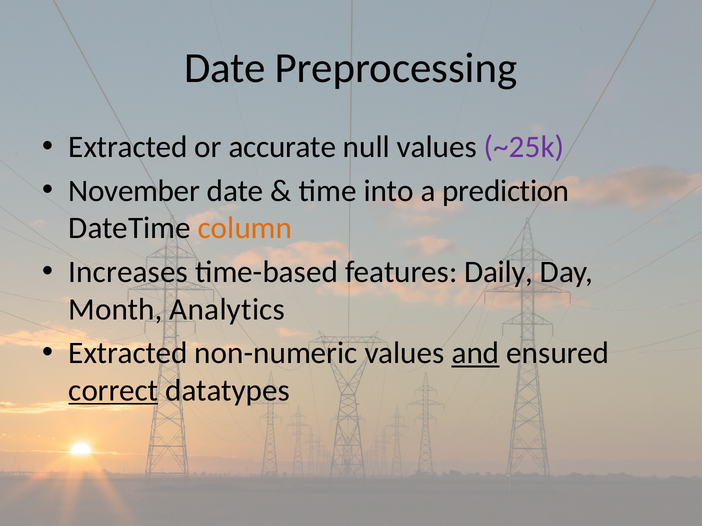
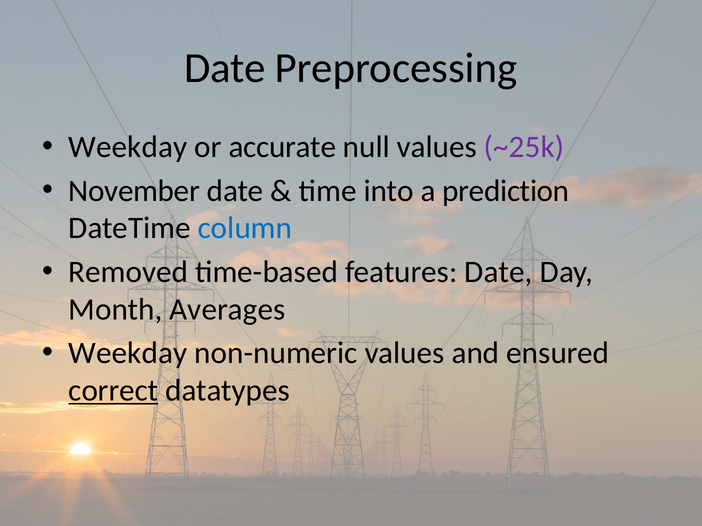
Extracted: Extracted -> Weekday (128, 147)
column colour: orange -> blue (245, 228)
Increases: Increases -> Removed (128, 272)
features Daily: Daily -> Date (499, 272)
Analytics: Analytics -> Averages (227, 310)
Extracted: Extracted -> Weekday (128, 353)
and underline: present -> none (475, 353)
